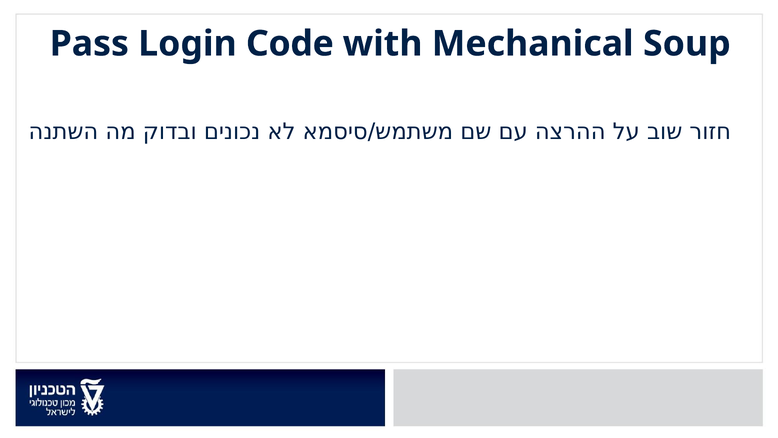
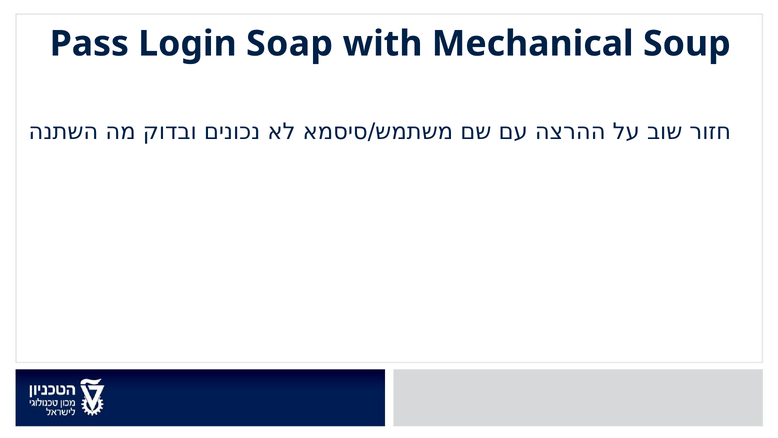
Code: Code -> Soap (290, 44)
